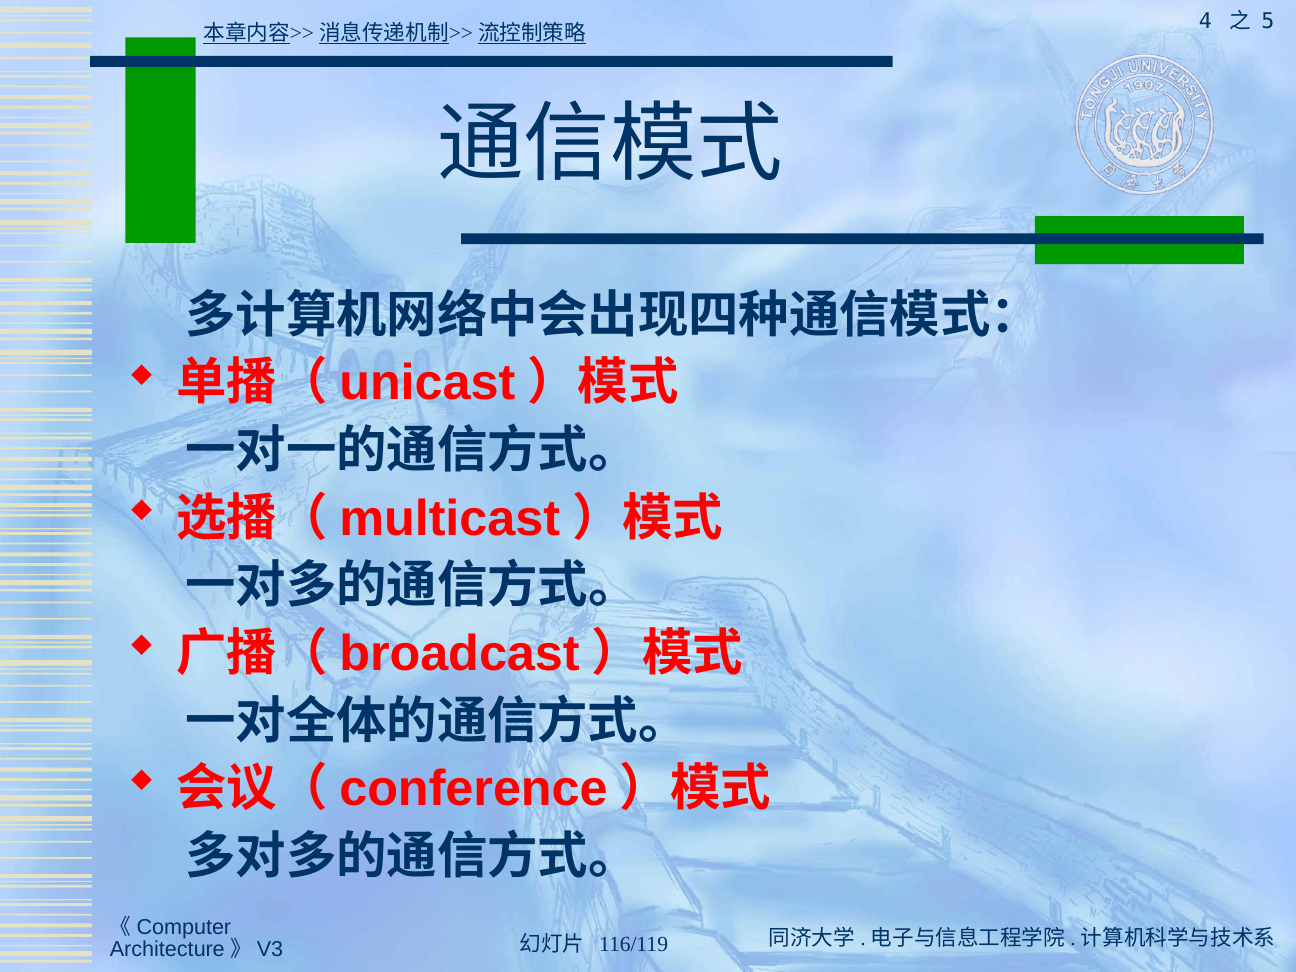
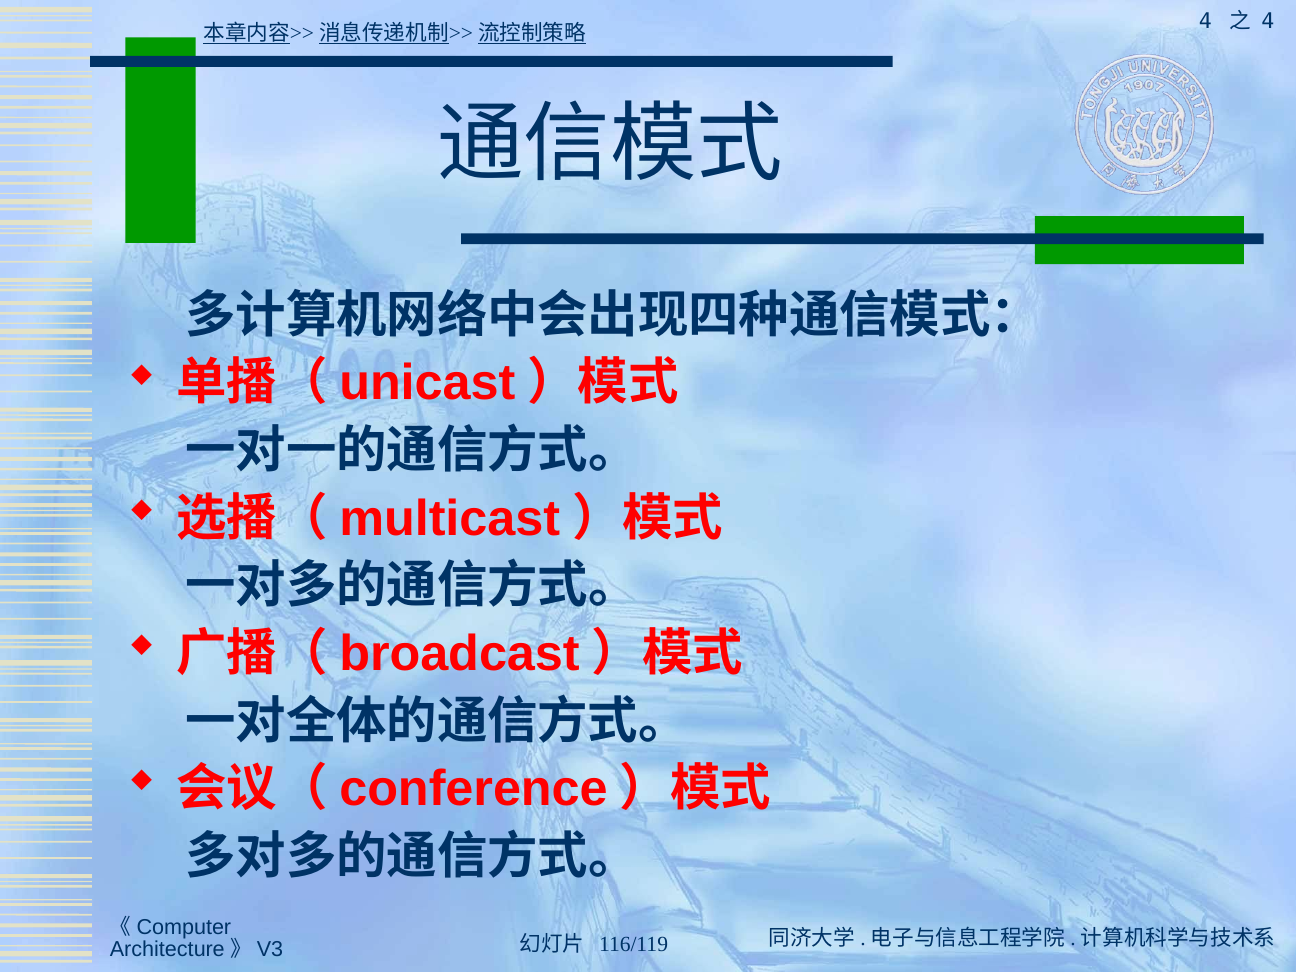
5: 5 -> 4 (1268, 21)
